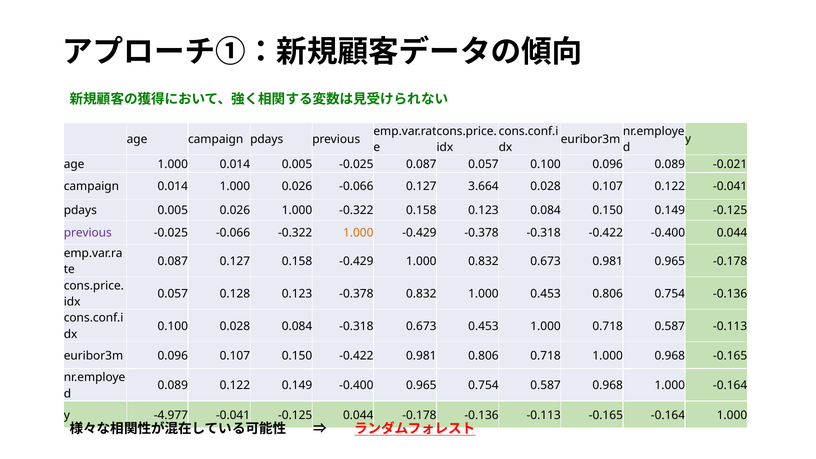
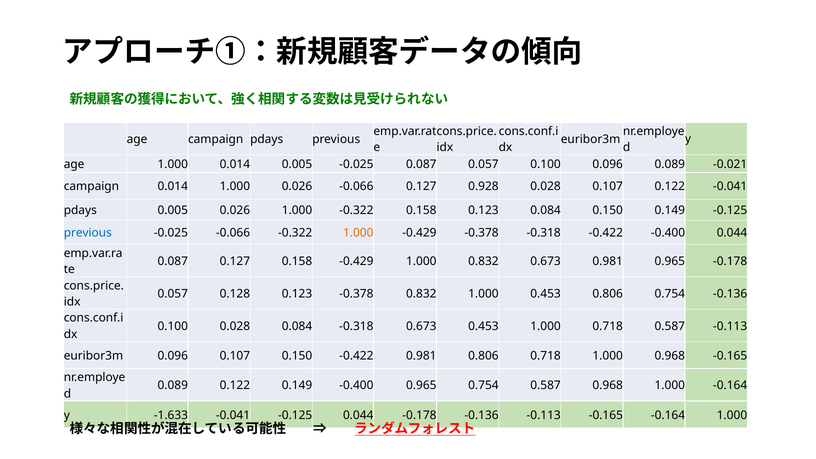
3.664: 3.664 -> 0.928 (483, 187)
previous colour: purple -> blue (88, 233)
-4.977: -4.977 -> -1.633 (171, 415)
